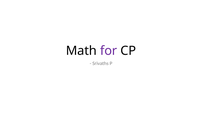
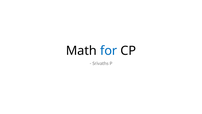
for colour: purple -> blue (109, 50)
